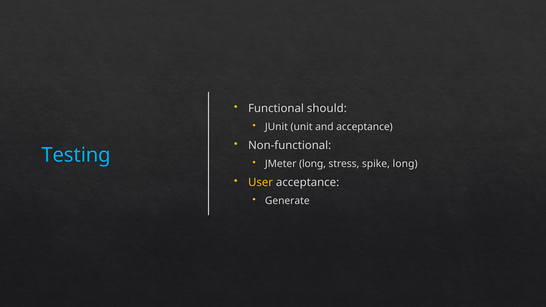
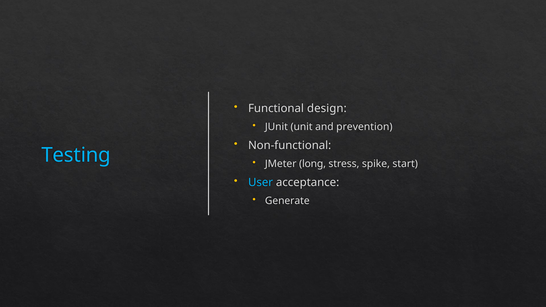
should: should -> design (327, 108)
and acceptance: acceptance -> prevention (364, 127)
spike long: long -> start (405, 164)
User colour: yellow -> light blue (261, 183)
